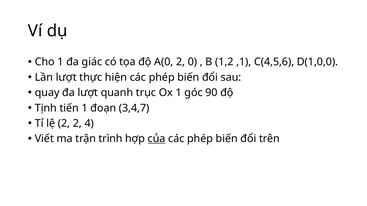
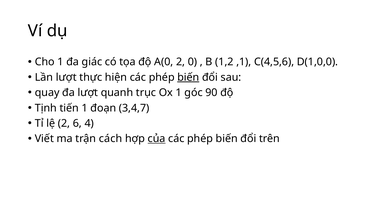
biến underline: none -> present (188, 77)
2 2: 2 -> 6 (77, 124)
trình: trình -> cách (111, 139)
